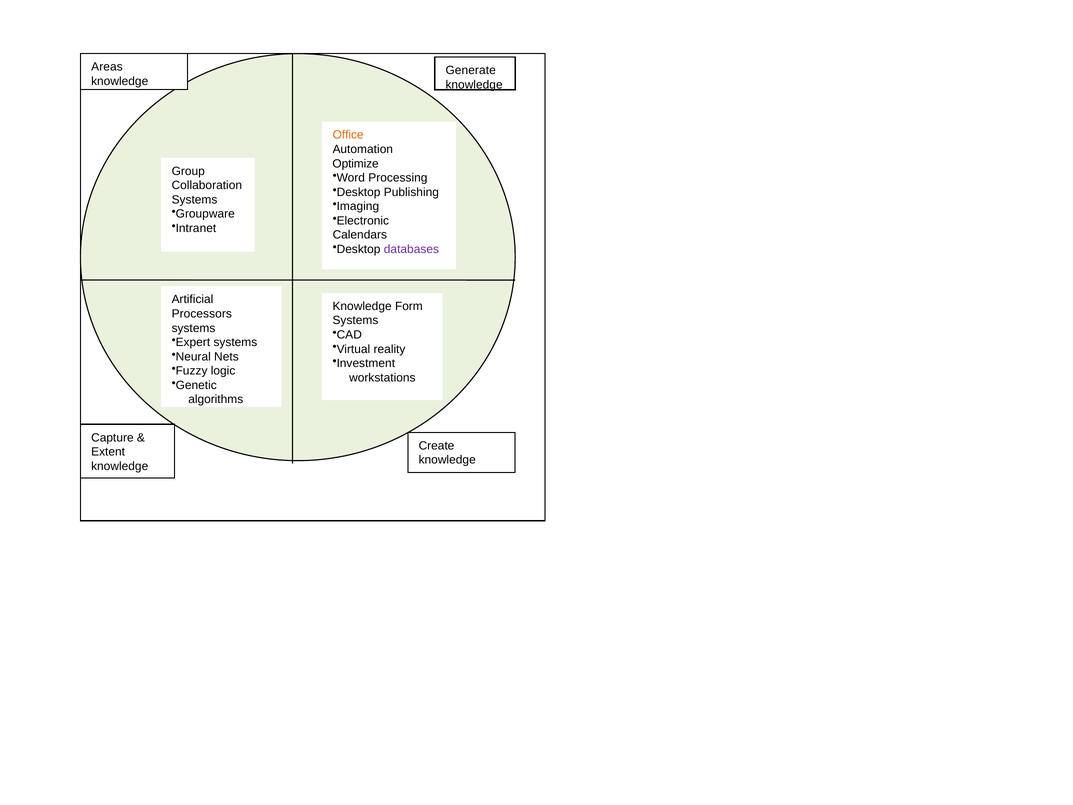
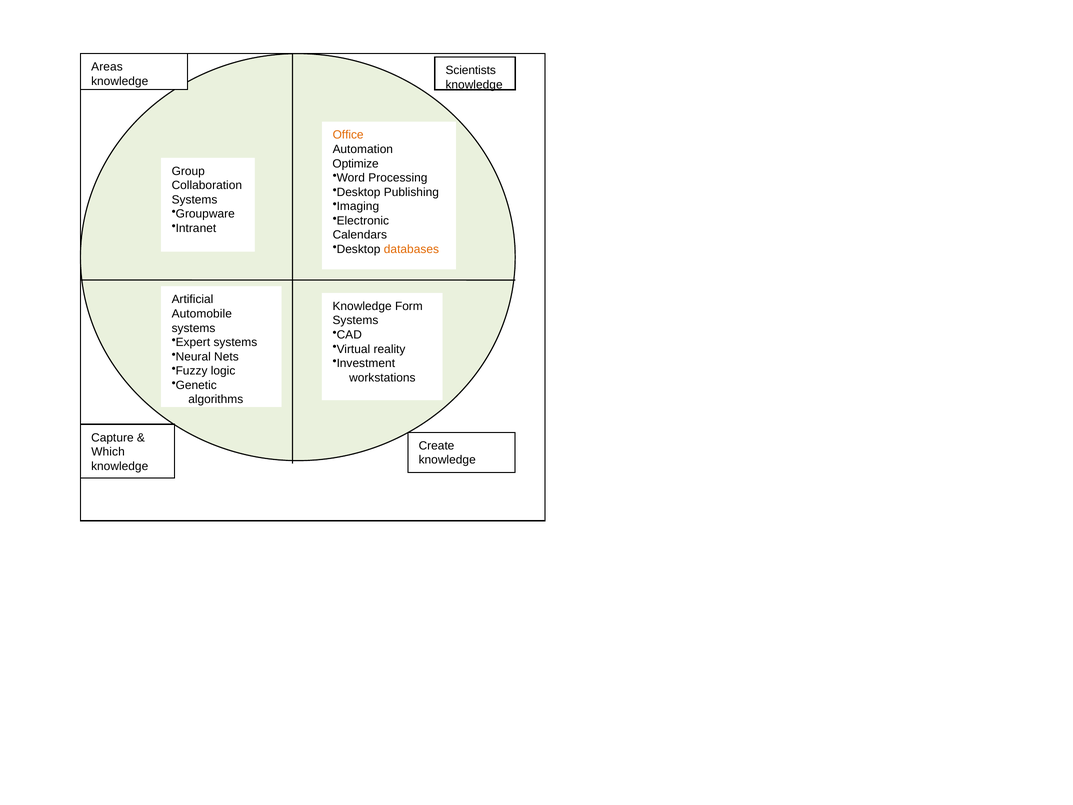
Generate: Generate -> Scientists (471, 70)
databases colour: purple -> orange (411, 249)
Processors: Processors -> Automobile (202, 314)
Extent: Extent -> Which (108, 452)
